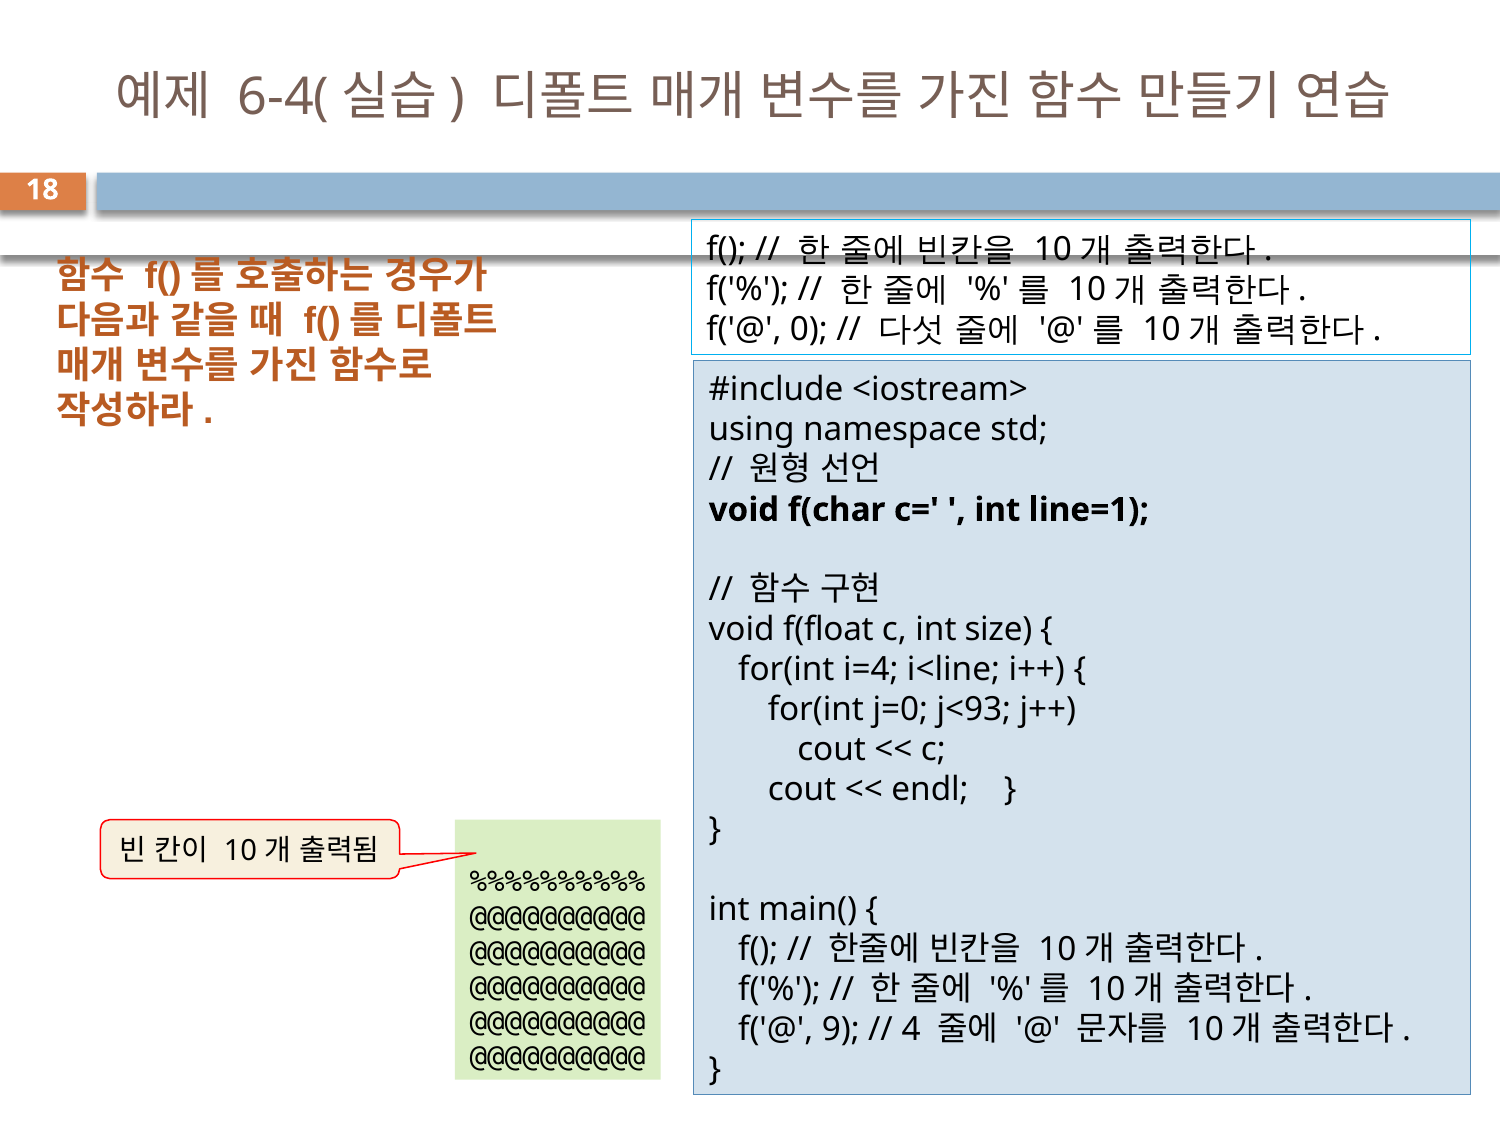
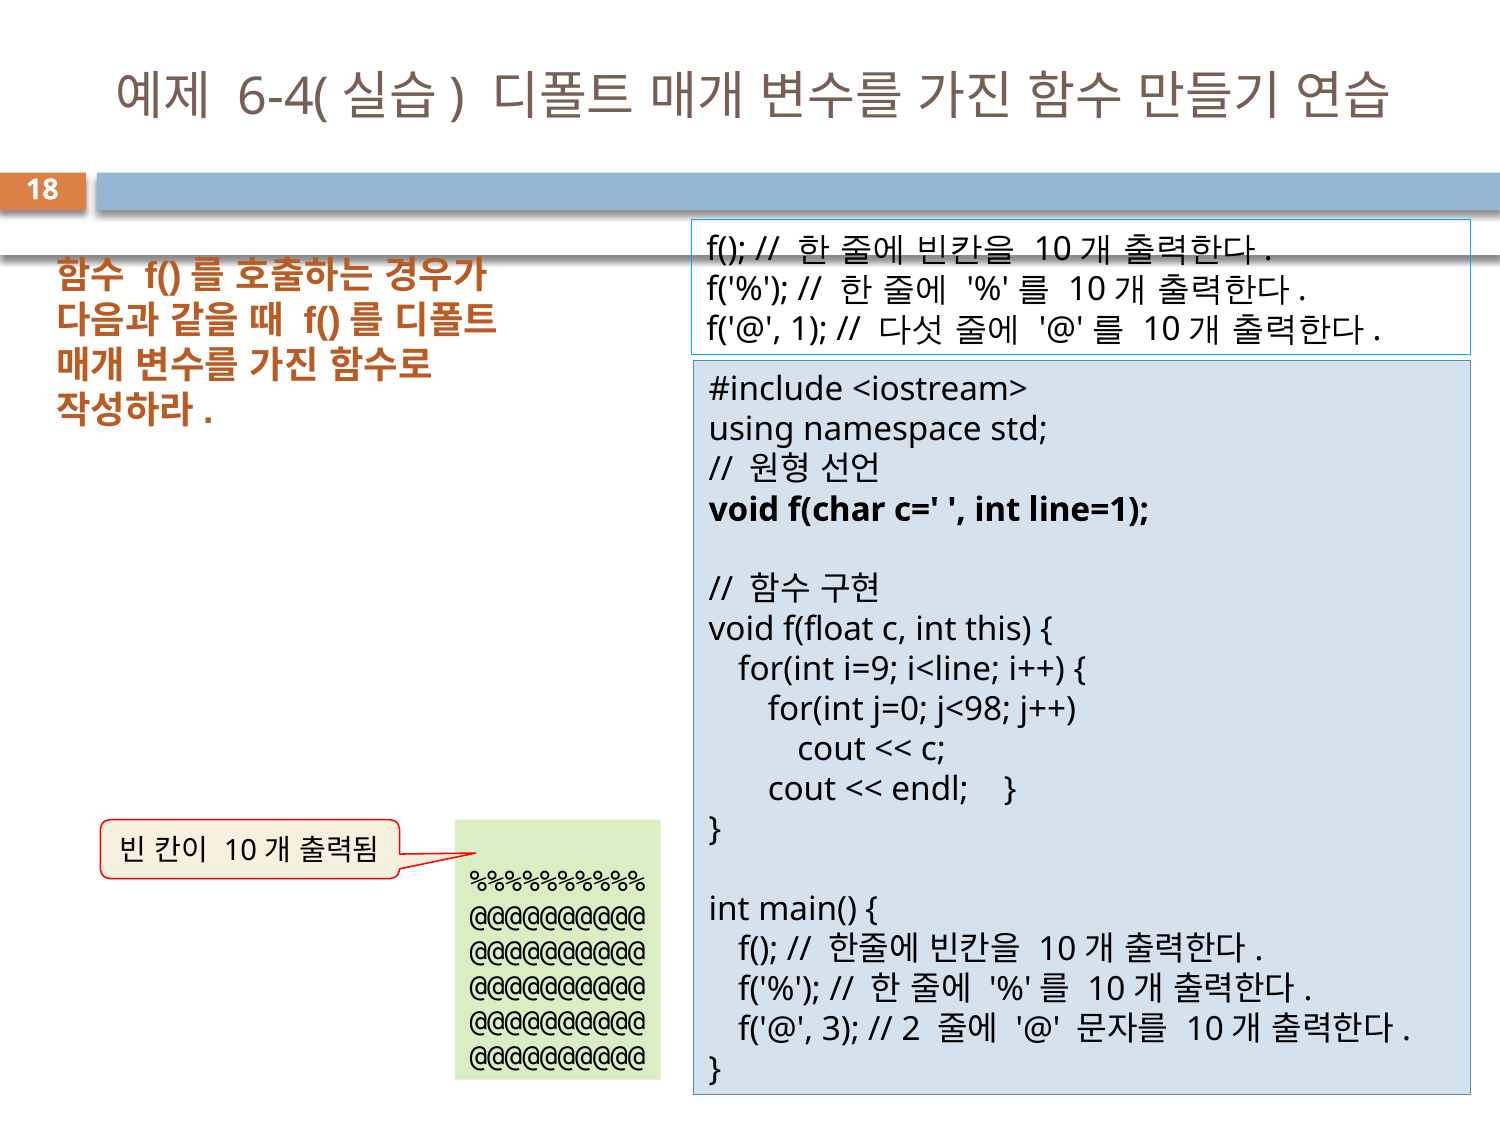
0: 0 -> 1 (809, 330)
size: size -> this (998, 630)
i=4: i=4 -> i=9 (871, 670)
j<93: j<93 -> j<98 (974, 710)
9: 9 -> 3 (841, 1030)
4: 4 -> 2 (911, 1030)
